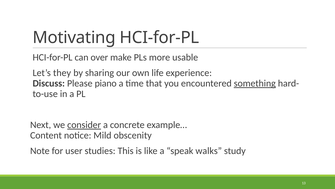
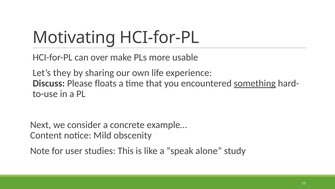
piano: piano -> floats (106, 83)
consider underline: present -> none (84, 124)
walks: walks -> alone (209, 150)
